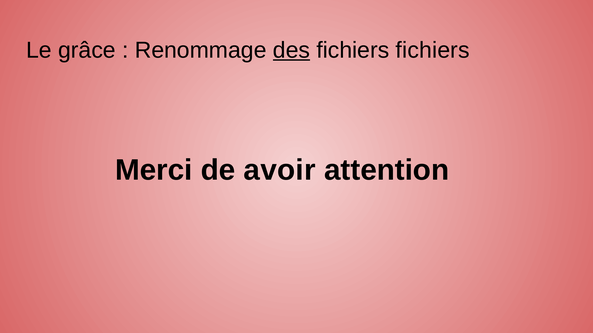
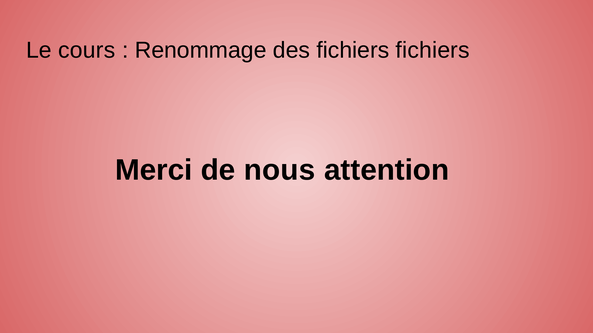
grâce: grâce -> cours (87, 50)
des underline: present -> none (291, 50)
avoir: avoir -> nous (280, 170)
